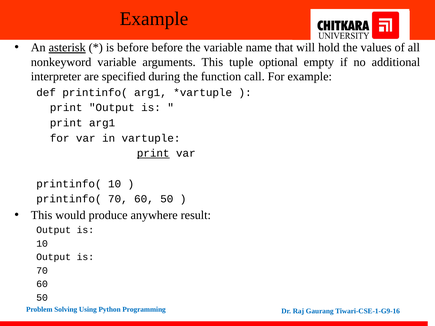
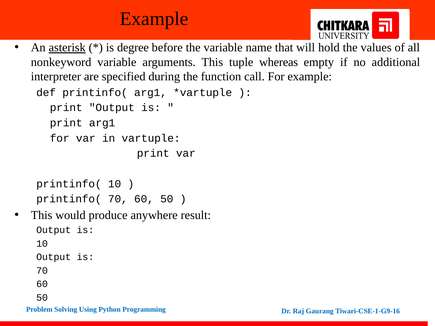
is before: before -> degree (133, 48)
optional: optional -> whereas (279, 62)
print underline: present -> none (153, 153)
